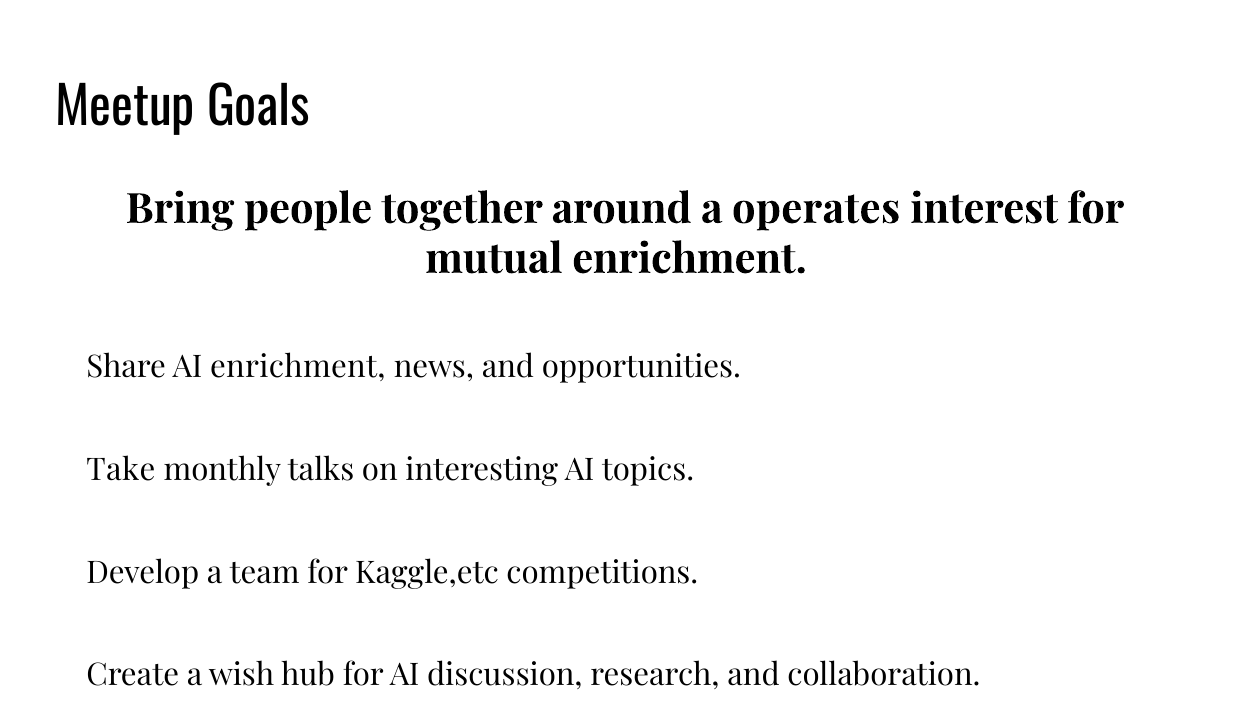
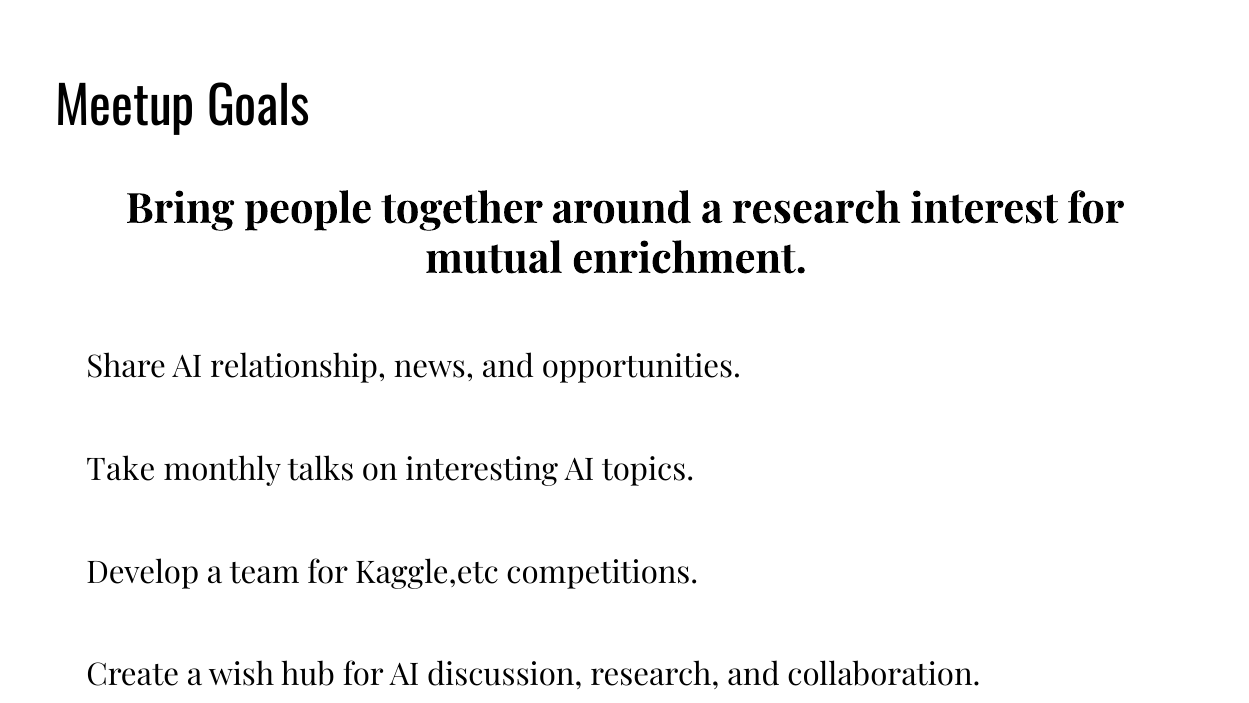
a operates: operates -> research (816, 209)
AI enrichment: enrichment -> relationship (298, 367)
